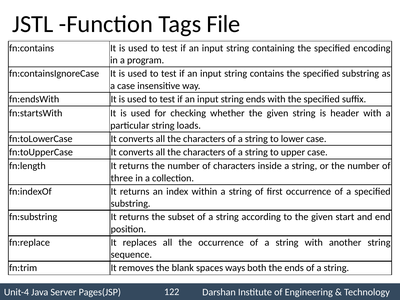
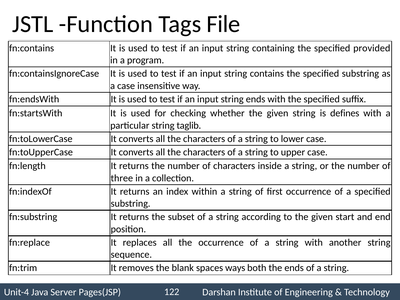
encoding: encoding -> provided (372, 48)
header: header -> defines (345, 113)
loads: loads -> taglib (189, 125)
